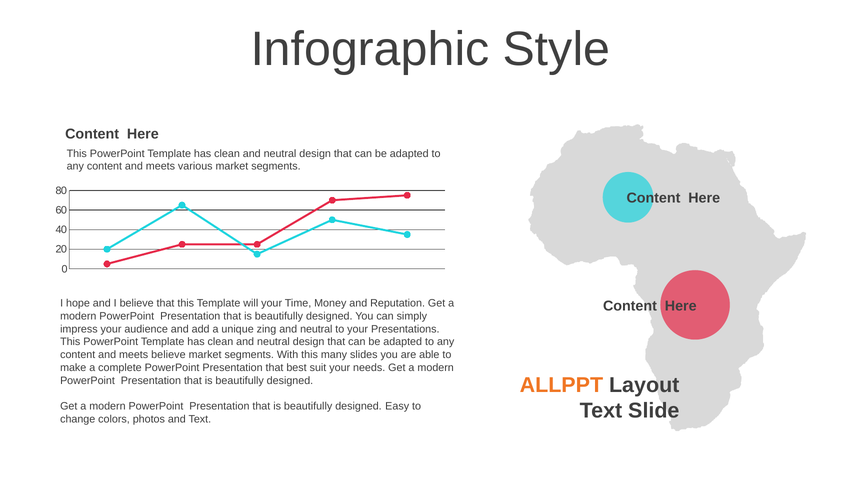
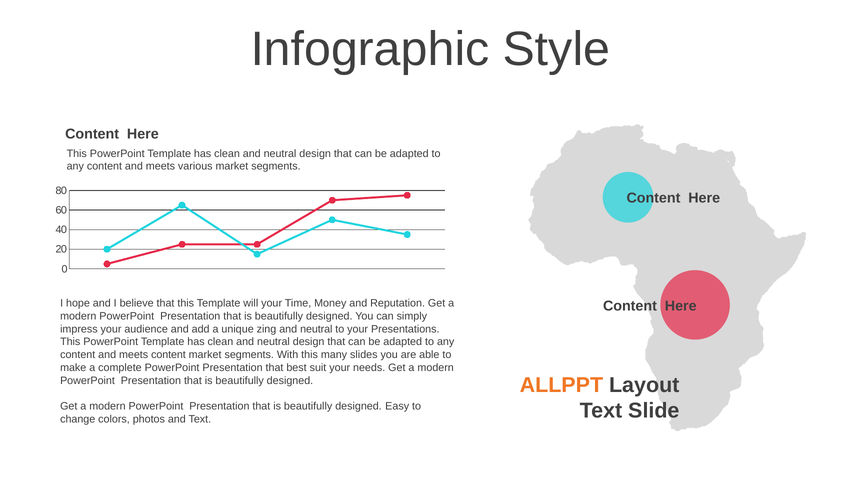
meets believe: believe -> content (169, 355)
